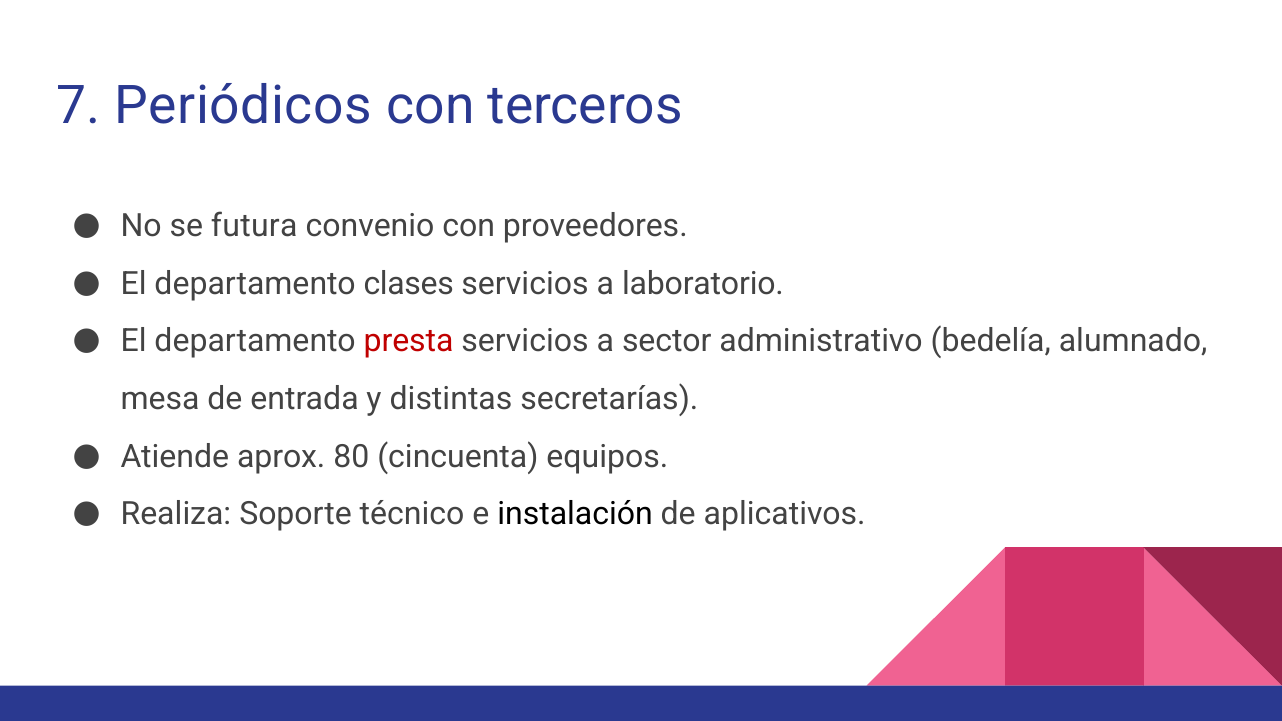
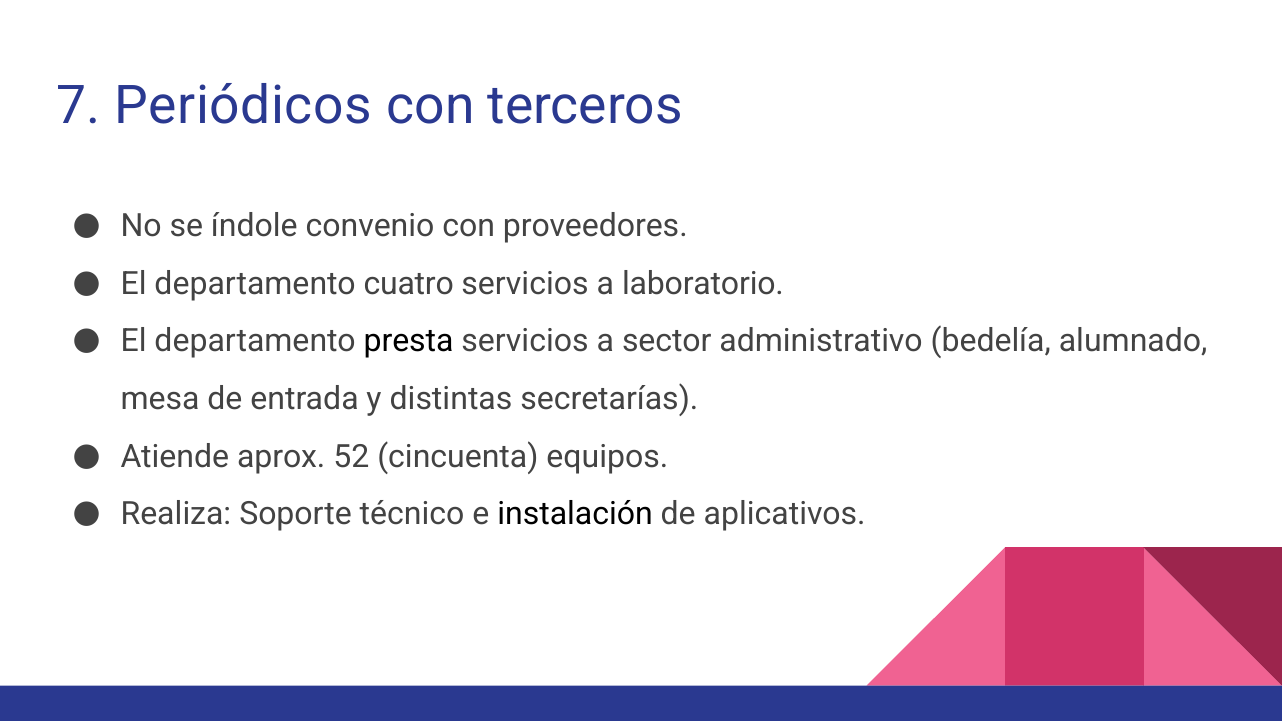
futura: futura -> índole (254, 226)
clases: clases -> cuatro (409, 284)
presta colour: red -> black (409, 341)
80: 80 -> 52 (351, 457)
